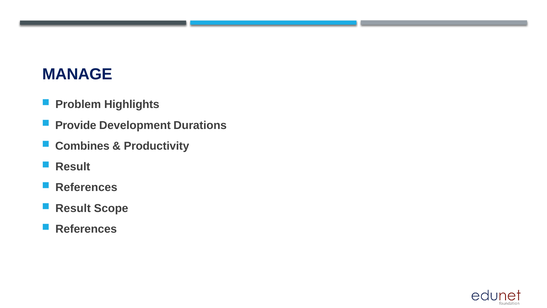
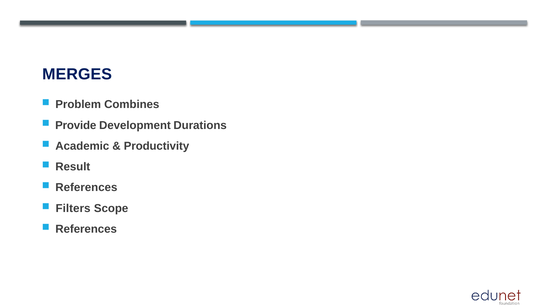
MANAGE: MANAGE -> MERGES (77, 74)
Highlights: Highlights -> Combines (132, 104)
Combines: Combines -> Academic (82, 146)
Result: Result -> Filters (73, 208)
